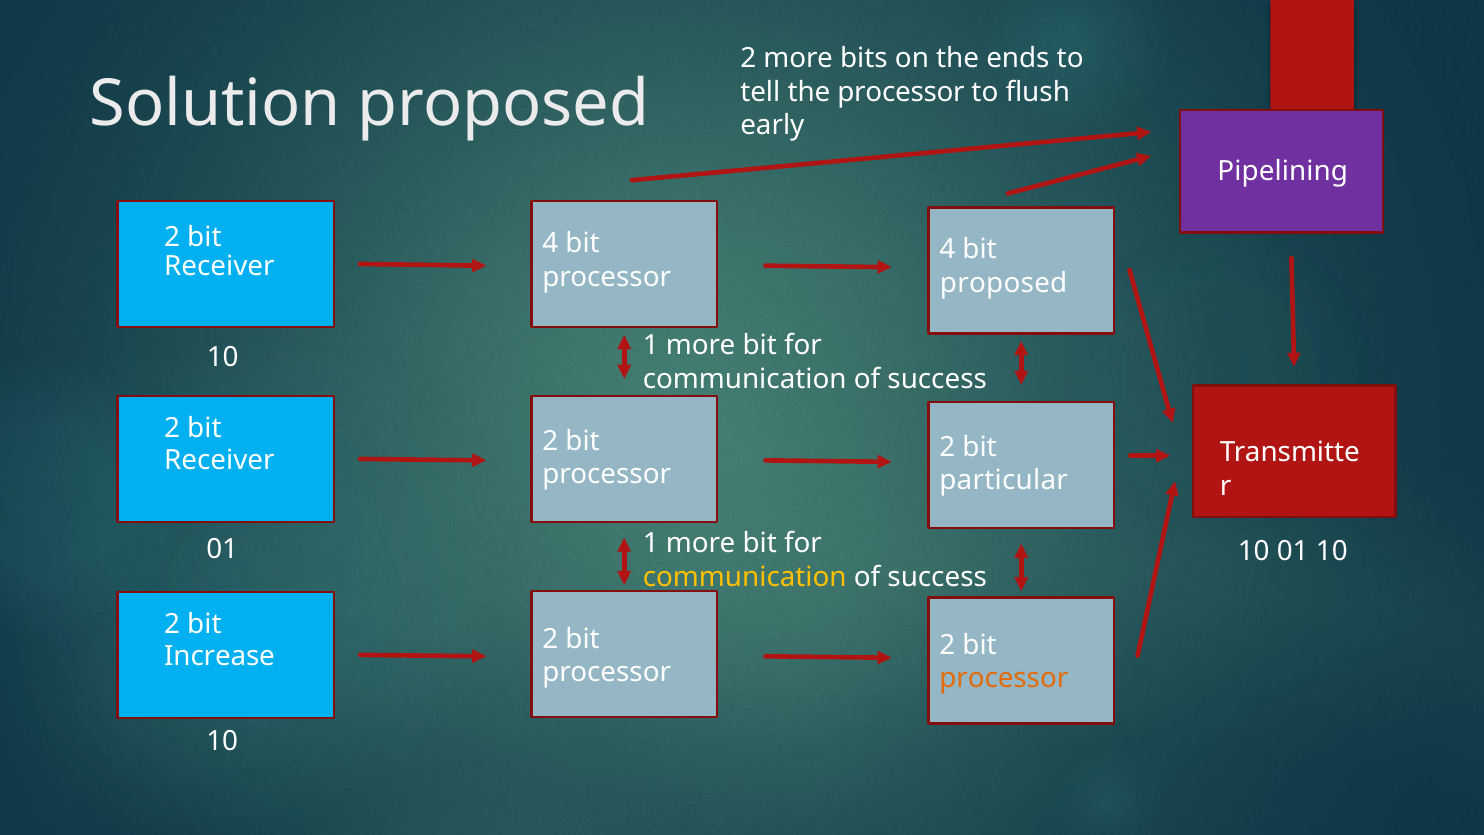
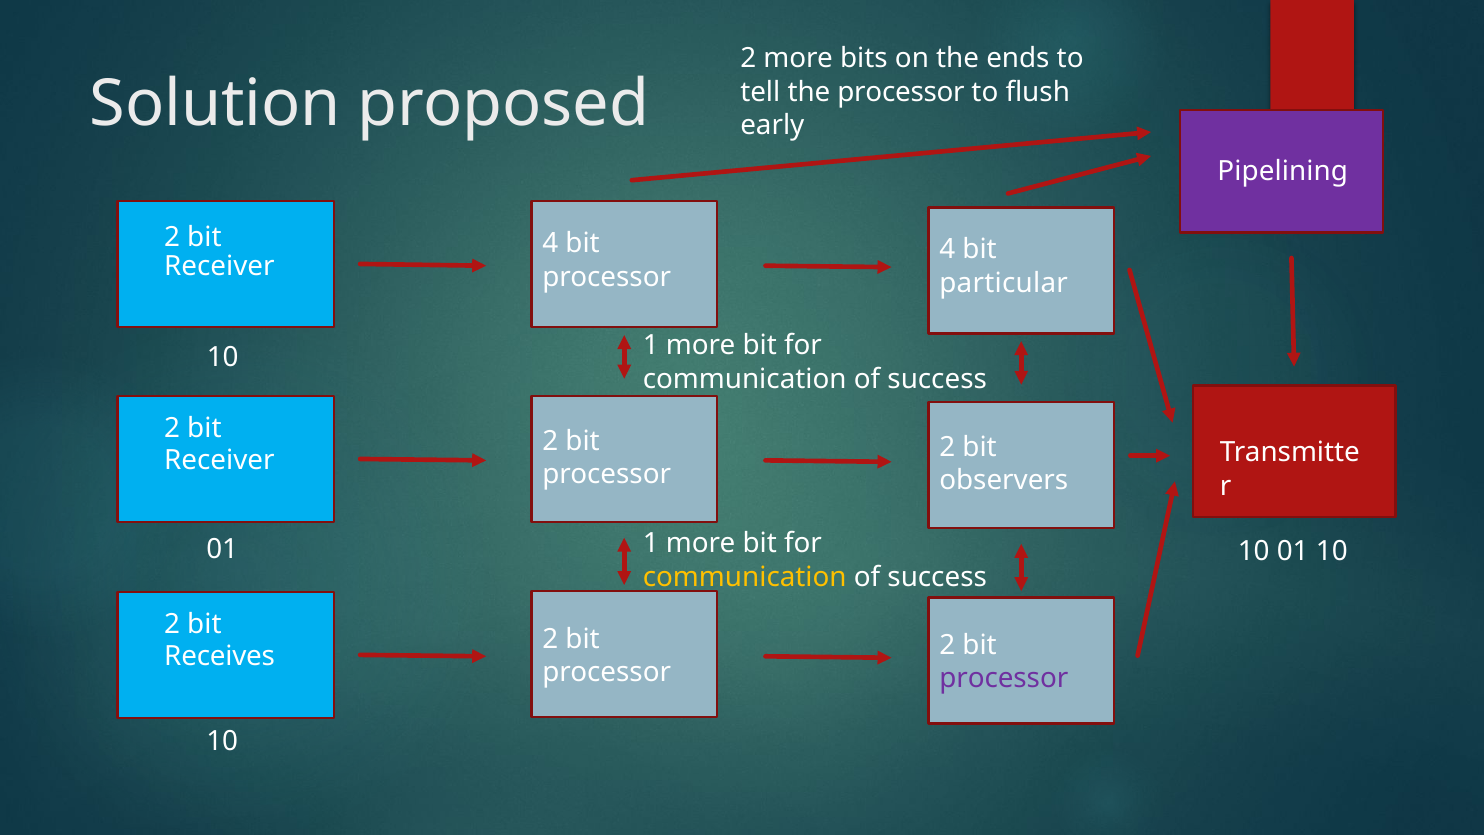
proposed: proposed -> particular (1004, 283)
particular: particular -> observers (1004, 480)
Increase: Increase -> Receives (220, 656)
processor colour: orange -> purple (1004, 678)
